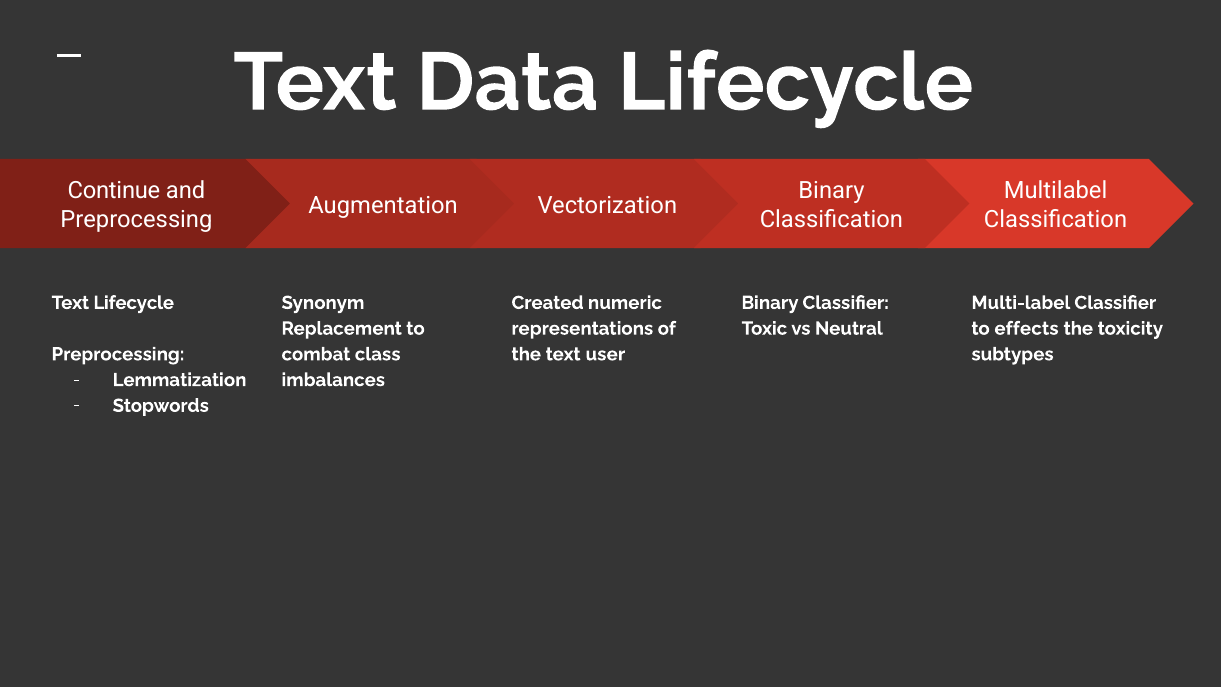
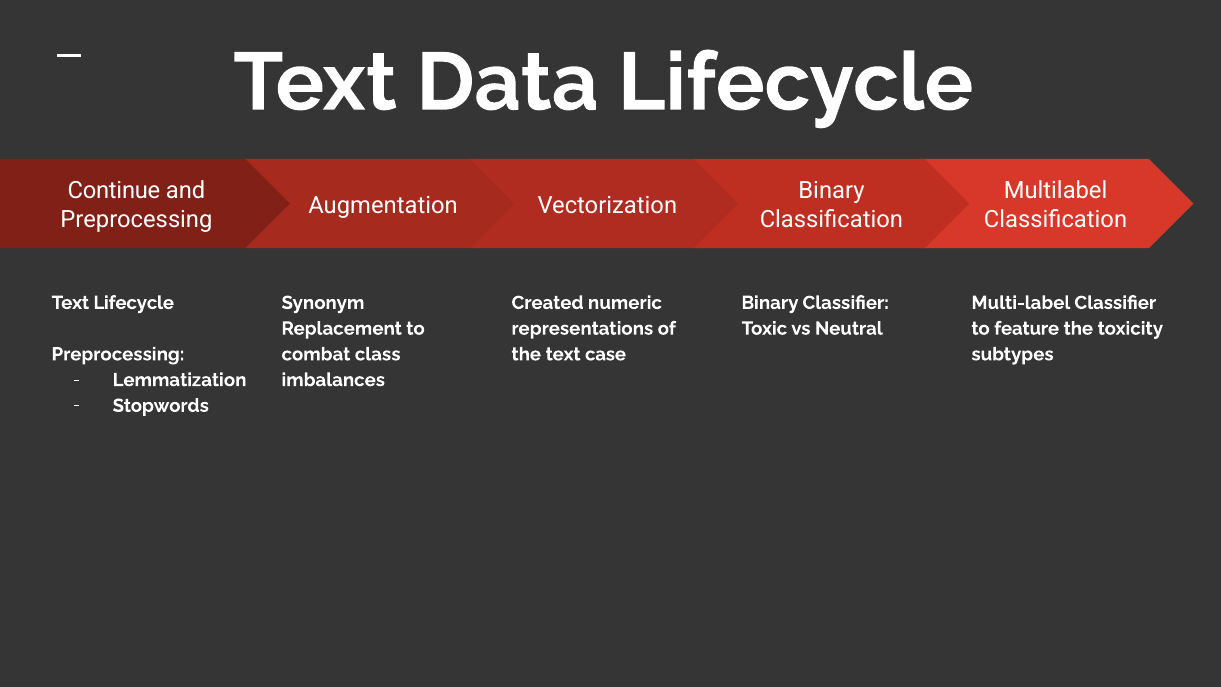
effects: effects -> feature (1027, 328)
user: user -> case (606, 354)
